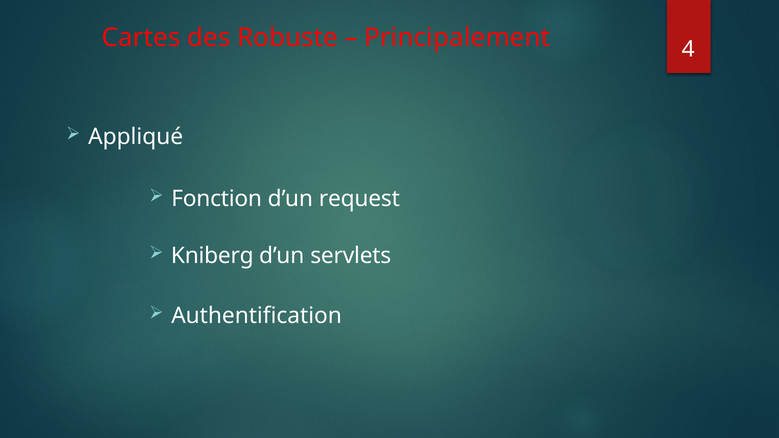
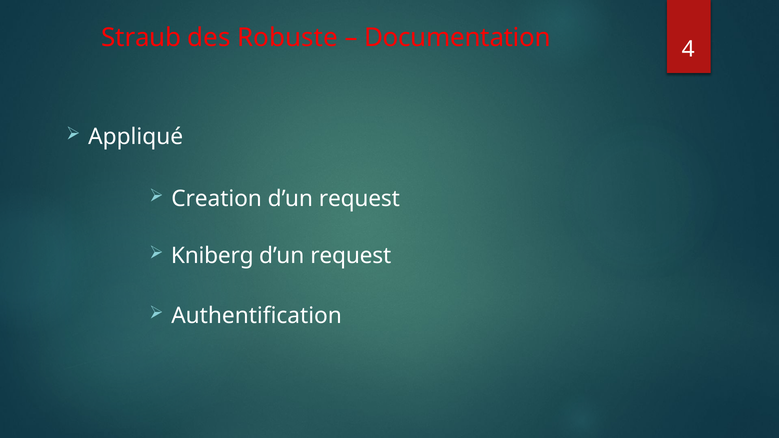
Cartes: Cartes -> Straub (141, 38)
Principalement: Principalement -> Documentation (457, 38)
Fonction: Fonction -> Creation (217, 199)
servlets: servlets -> request (351, 256)
